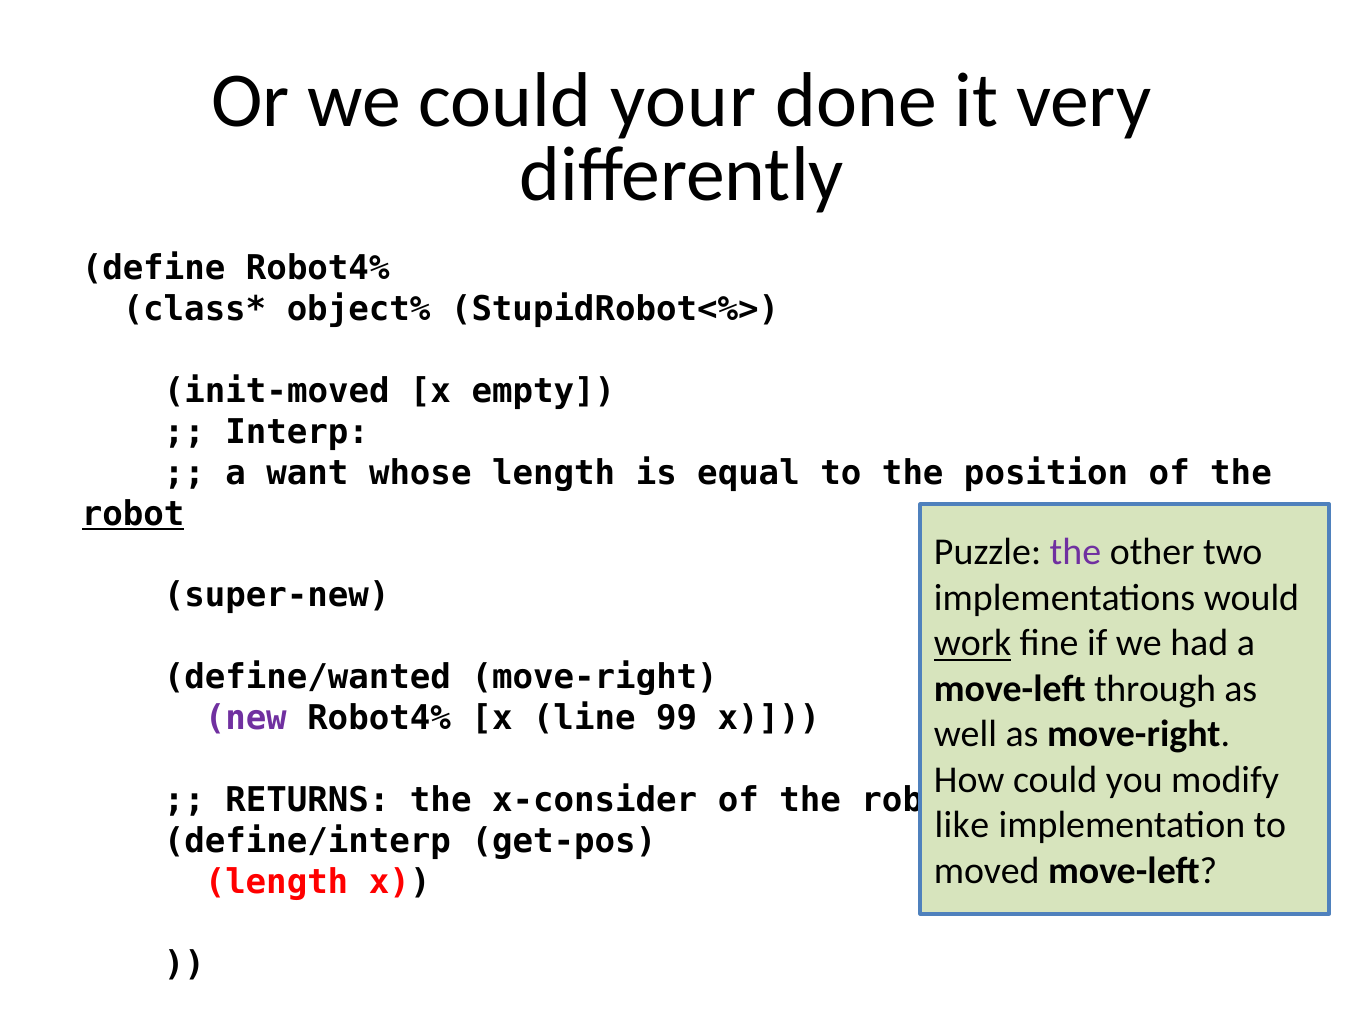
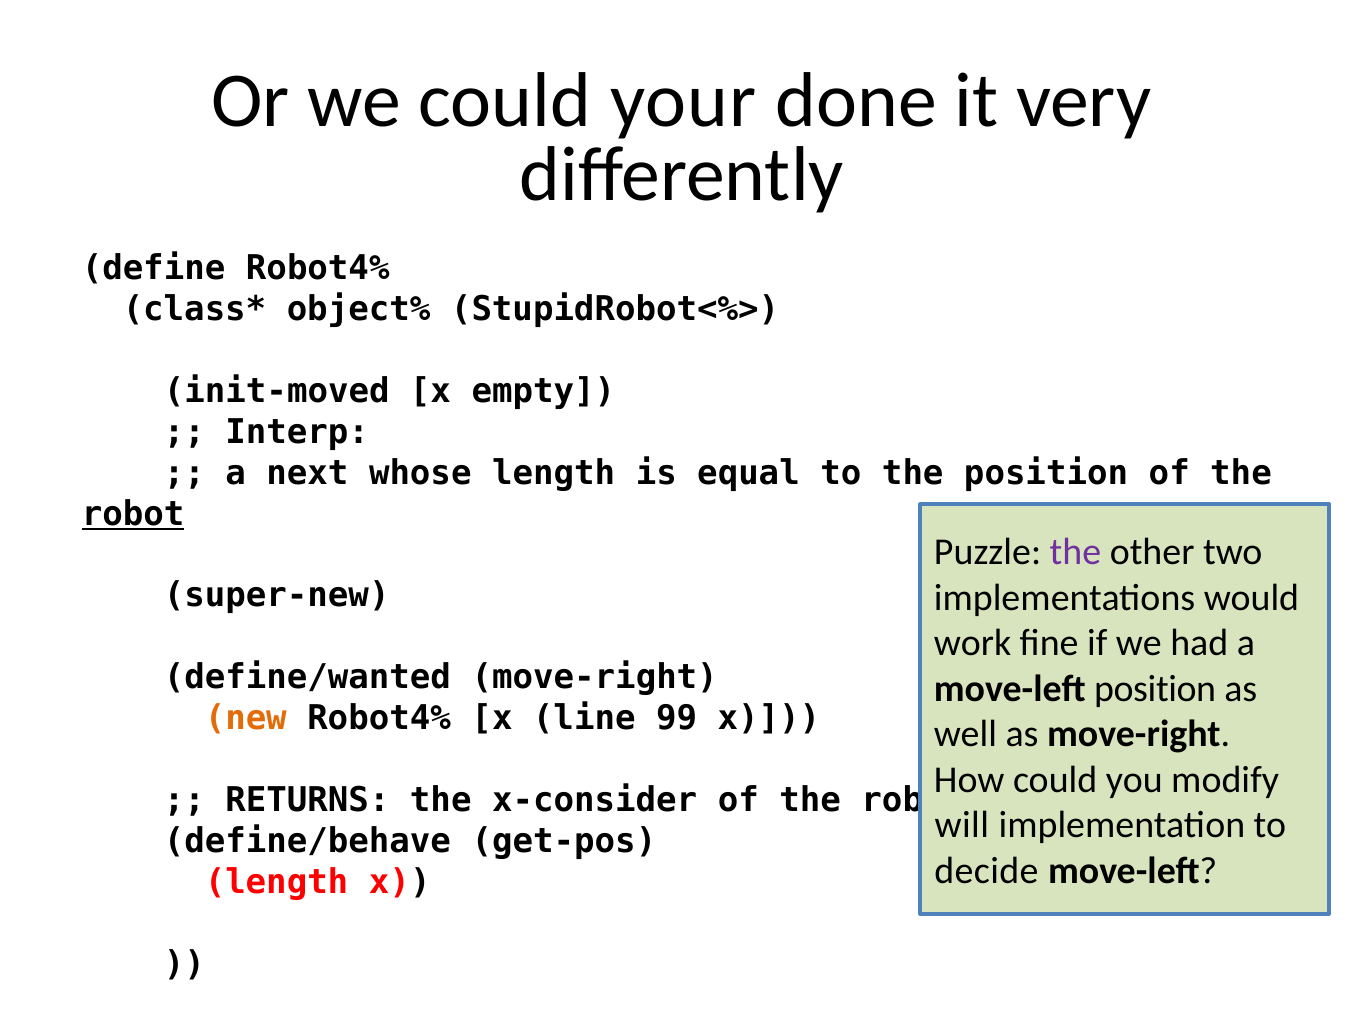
want: want -> next (307, 473)
work underline: present -> none (973, 643)
move-left through: through -> position (1155, 689)
new colour: purple -> orange (246, 718)
like: like -> will (962, 825)
define/interp: define/interp -> define/behave (307, 841)
moved: moved -> decide (986, 871)
